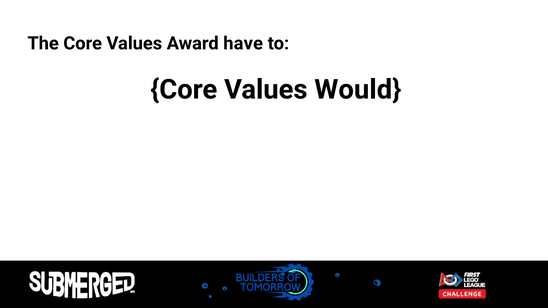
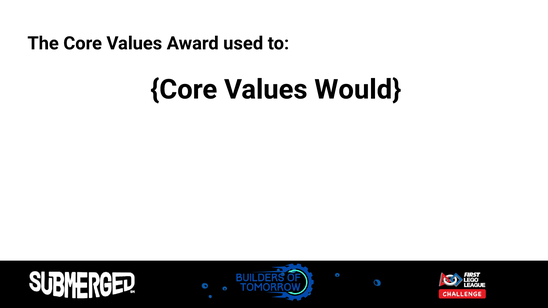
have: have -> used (243, 43)
